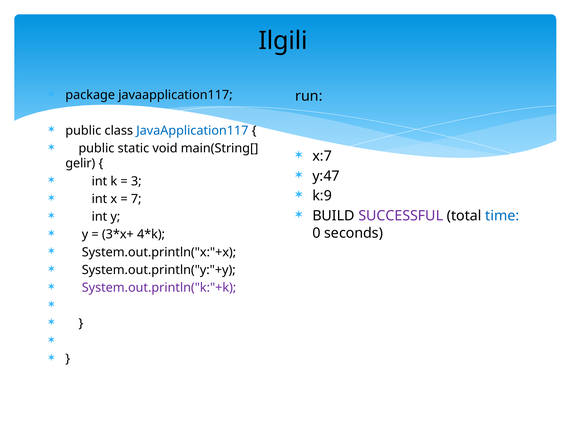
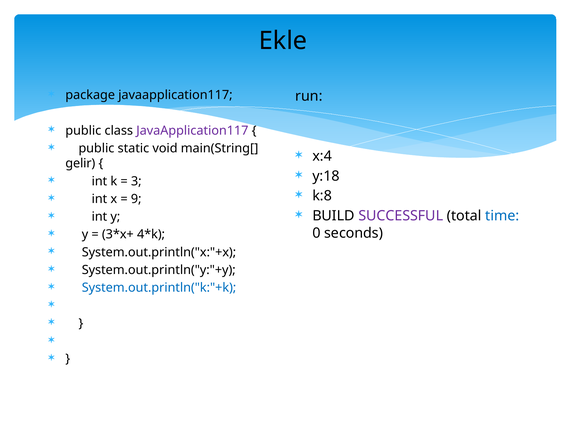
Ilgili: Ilgili -> Ekle (283, 41)
JavaApplication117 colour: blue -> purple (192, 130)
x:7: x:7 -> x:4 (322, 156)
y:47: y:47 -> y:18 (326, 176)
k:9: k:9 -> k:8 (322, 196)
7: 7 -> 9 (136, 199)
System.out.println("k:"+k colour: purple -> blue (159, 287)
